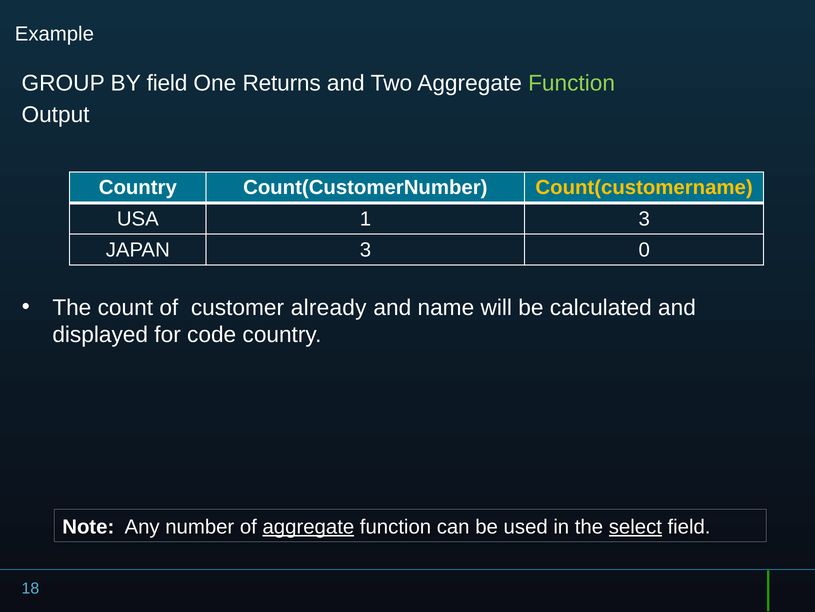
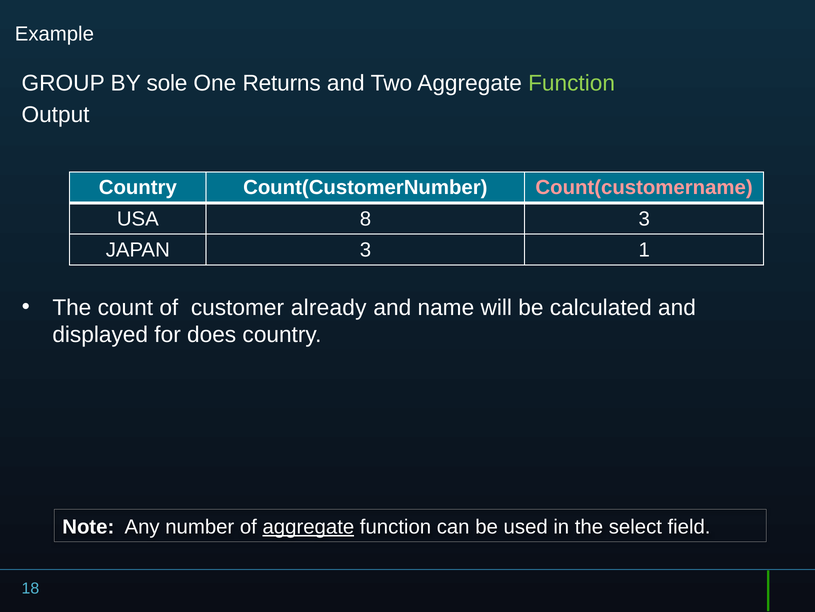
BY field: field -> sole (167, 83)
Count(customername colour: yellow -> pink (644, 188)
1: 1 -> 8 (365, 219)
0: 0 -> 1 (644, 250)
code: code -> does (212, 334)
select underline: present -> none (635, 526)
